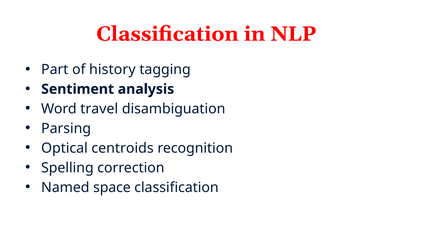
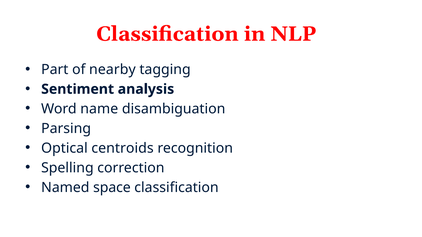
history: history -> nearby (112, 70)
travel: travel -> name (99, 109)
